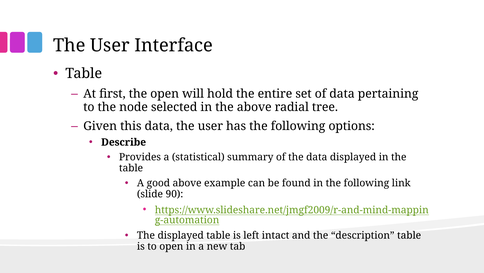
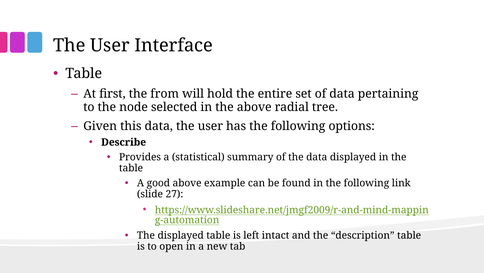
the open: open -> from (165, 94)
90: 90 -> 27 (174, 194)
